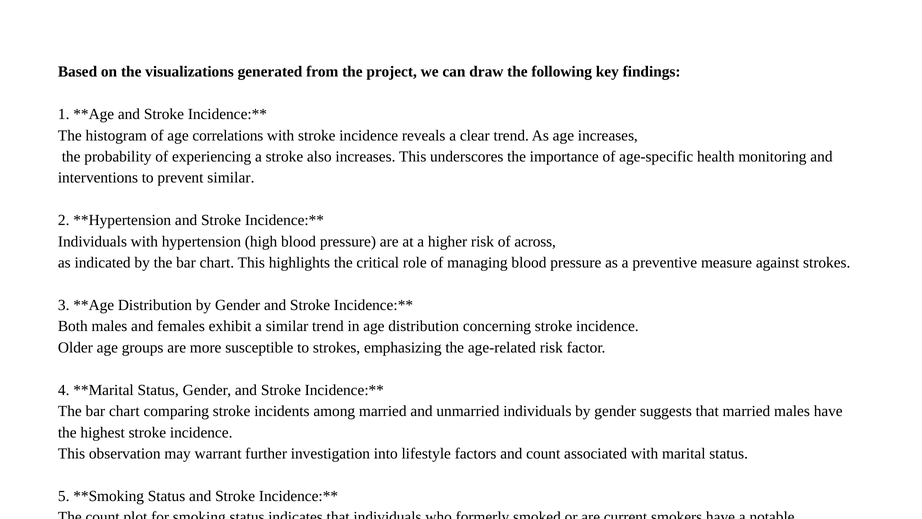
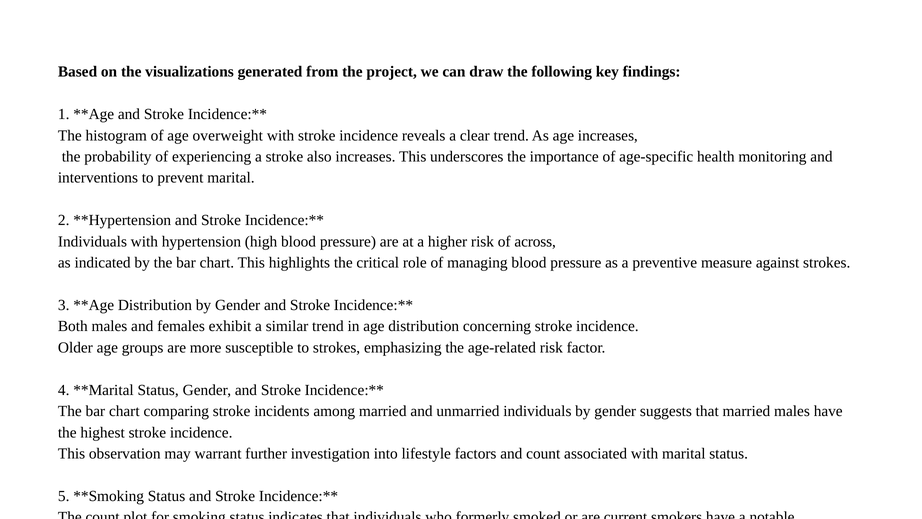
age correlations: correlations -> overweight (228, 135)
prevent similar: similar -> marital (231, 178)
